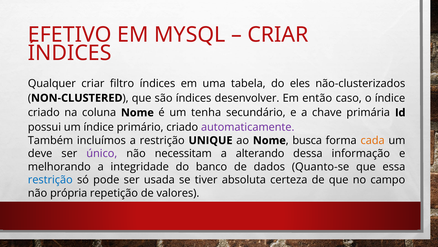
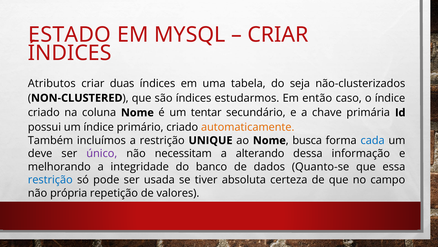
EFETIVO: EFETIVO -> ESTADO (70, 35)
Qualquer: Qualquer -> Atributos (52, 83)
filtro: filtro -> duas (122, 83)
eles: eles -> seja (300, 83)
desenvolver: desenvolver -> estudarmos (247, 98)
tenha: tenha -> tentar (206, 112)
automaticamente colour: purple -> orange (248, 127)
cada colour: orange -> blue (373, 140)
